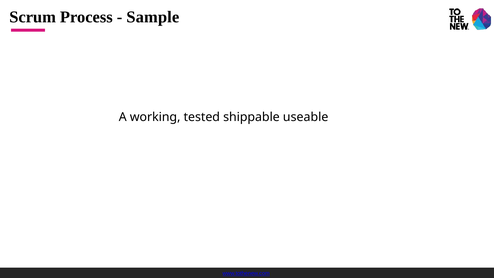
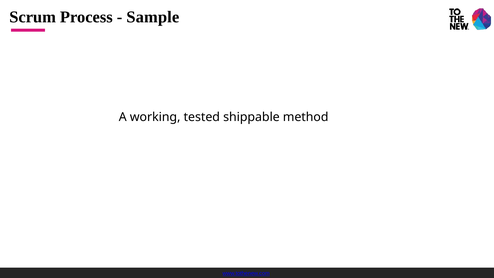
useable: useable -> method (306, 117)
